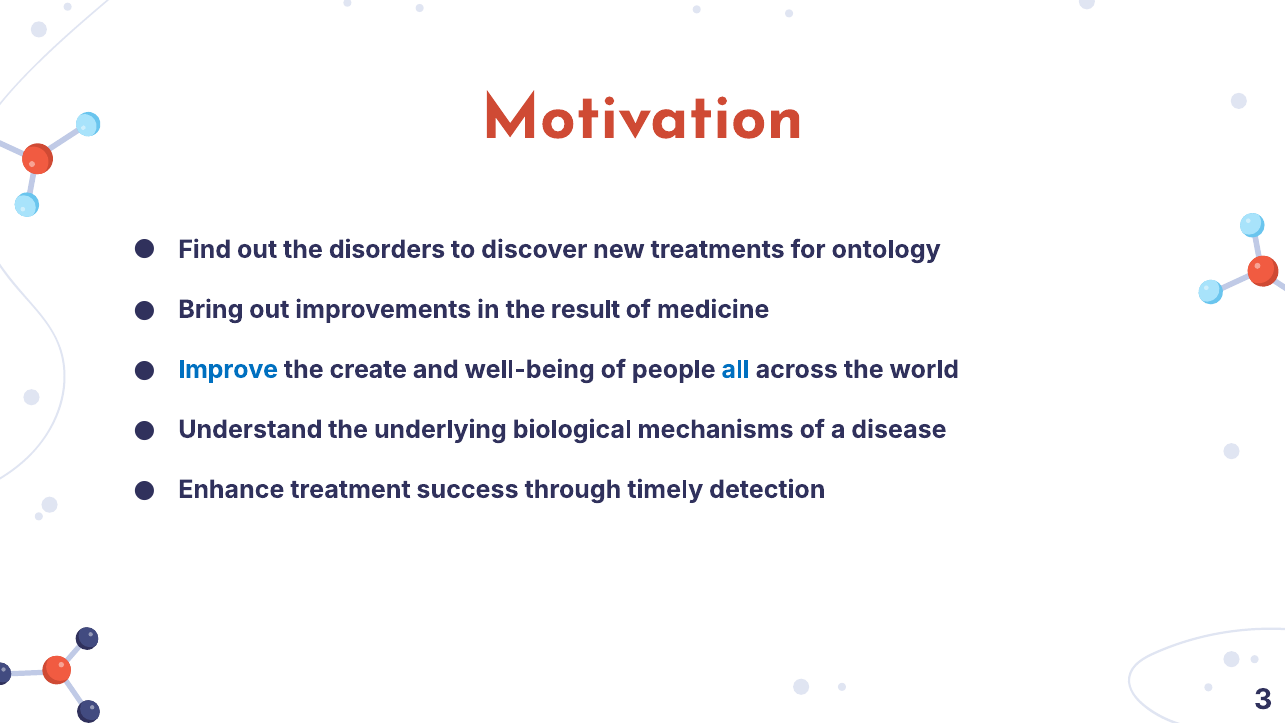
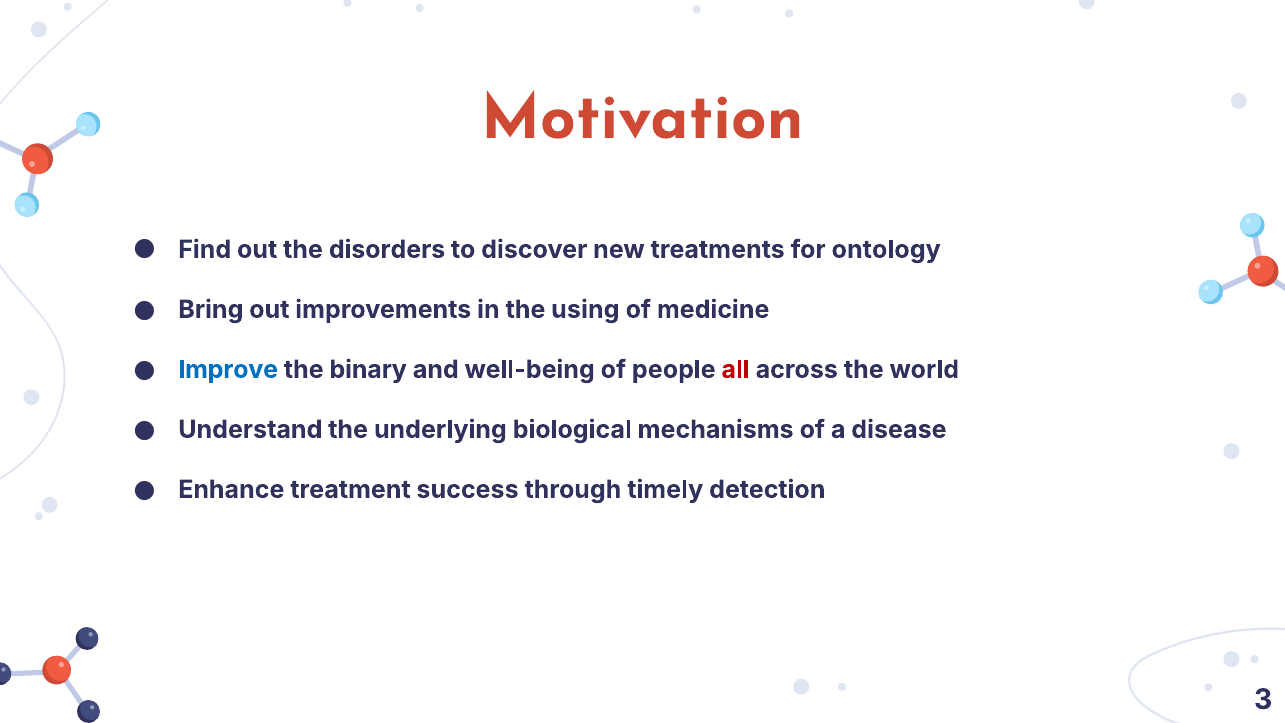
result: result -> using (585, 309)
create: create -> binary (368, 369)
all colour: blue -> red (736, 369)
